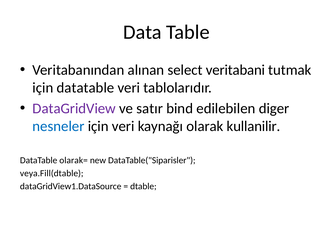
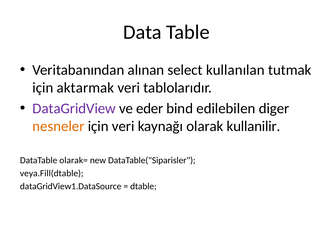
veritabani: veritabani -> kullanılan (235, 70)
için datatable: datatable -> aktarmak (85, 88)
satır: satır -> eder (150, 108)
nesneler colour: blue -> orange (58, 126)
